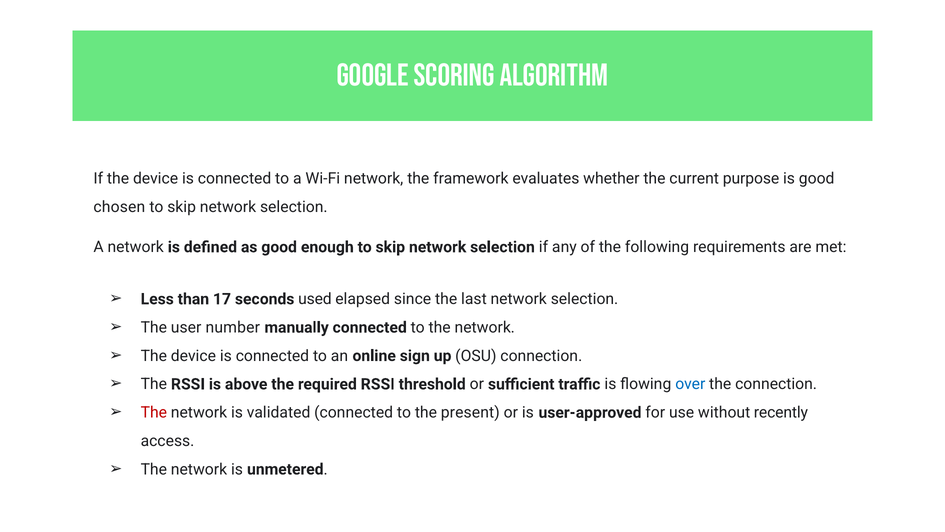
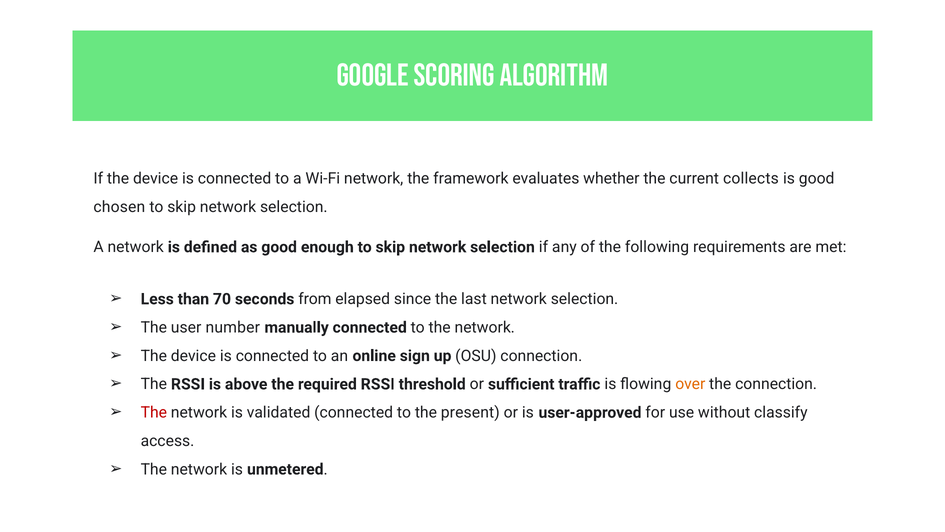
purpose: purpose -> collects (751, 178)
17: 17 -> 70 (222, 299)
used: used -> from (315, 299)
over colour: blue -> orange (690, 384)
recently: recently -> classify (781, 412)
